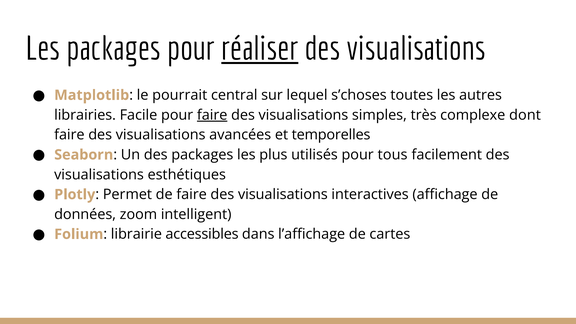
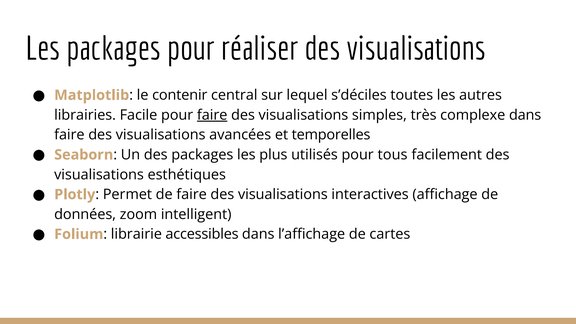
réaliser underline: present -> none (260, 49)
pourrait: pourrait -> contenir (180, 95)
s’choses: s’choses -> s’déciles (359, 95)
complexe dont: dont -> dans (525, 115)
